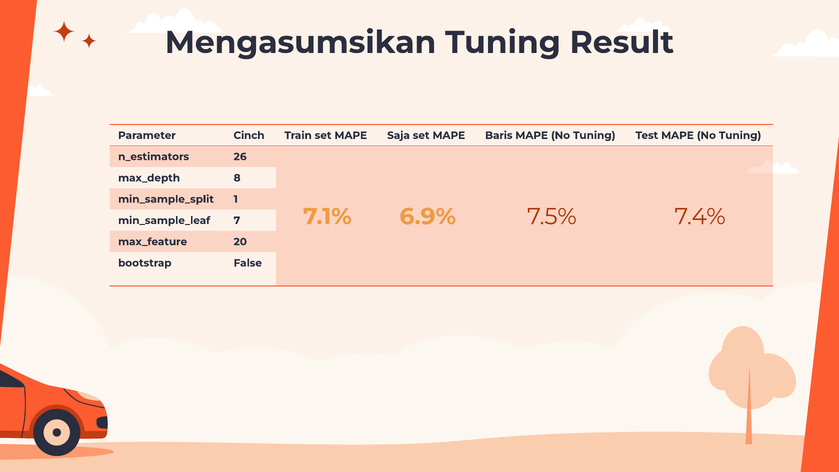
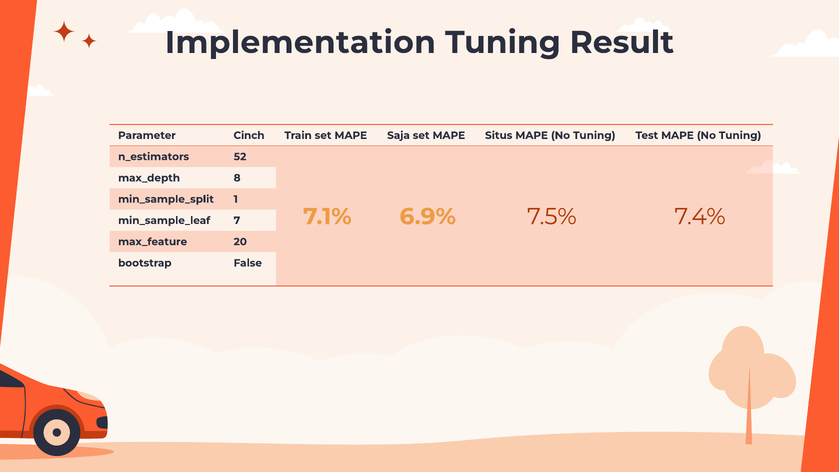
Mengasumsikan: Mengasumsikan -> Implementation (300, 42)
Baris: Baris -> Situs (499, 135)
26: 26 -> 52 (240, 157)
